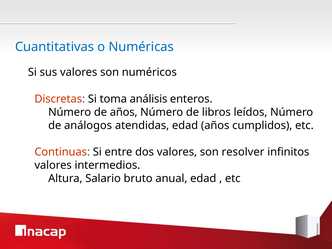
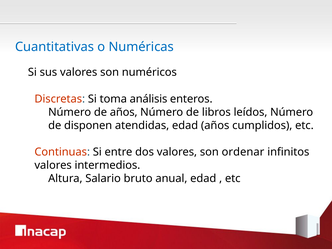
análogos: análogos -> disponen (88, 125)
resolver: resolver -> ordenar (243, 152)
